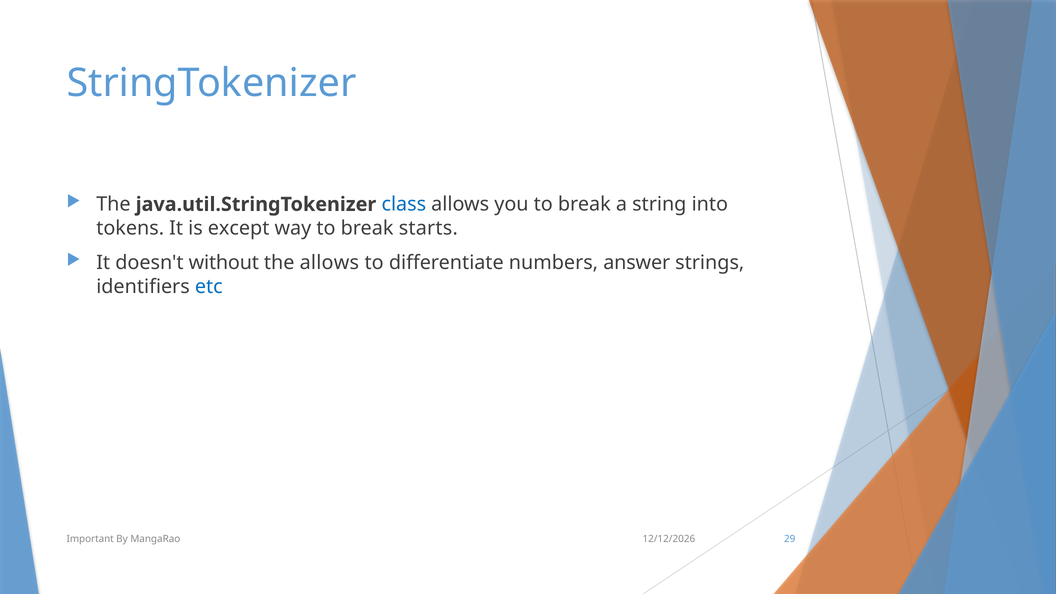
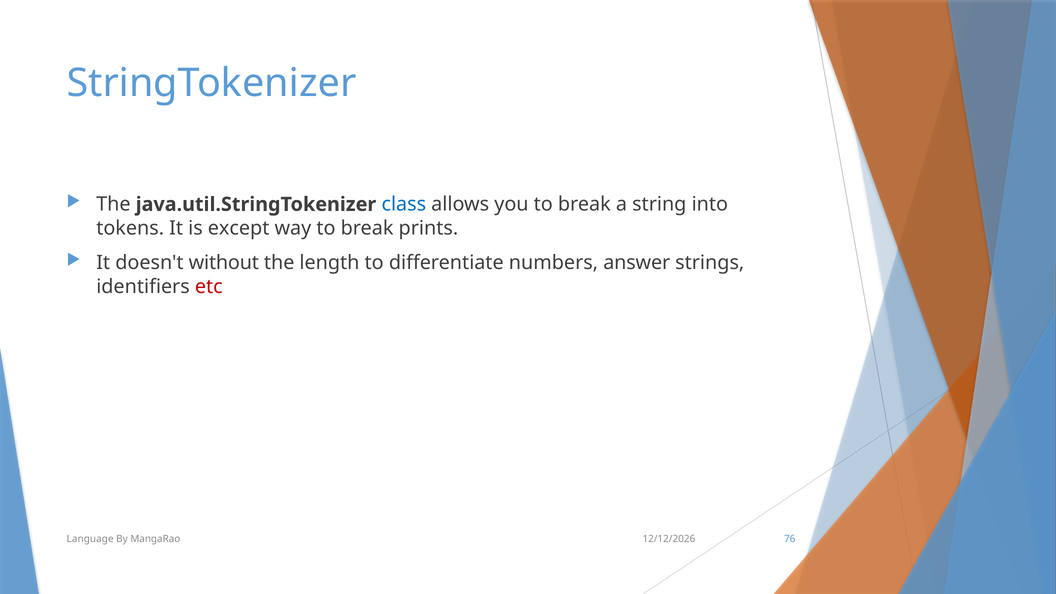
starts: starts -> prints (428, 228)
the allows: allows -> length (329, 263)
etc colour: blue -> red (209, 287)
Important: Important -> Language (90, 539)
29: 29 -> 76 (790, 539)
